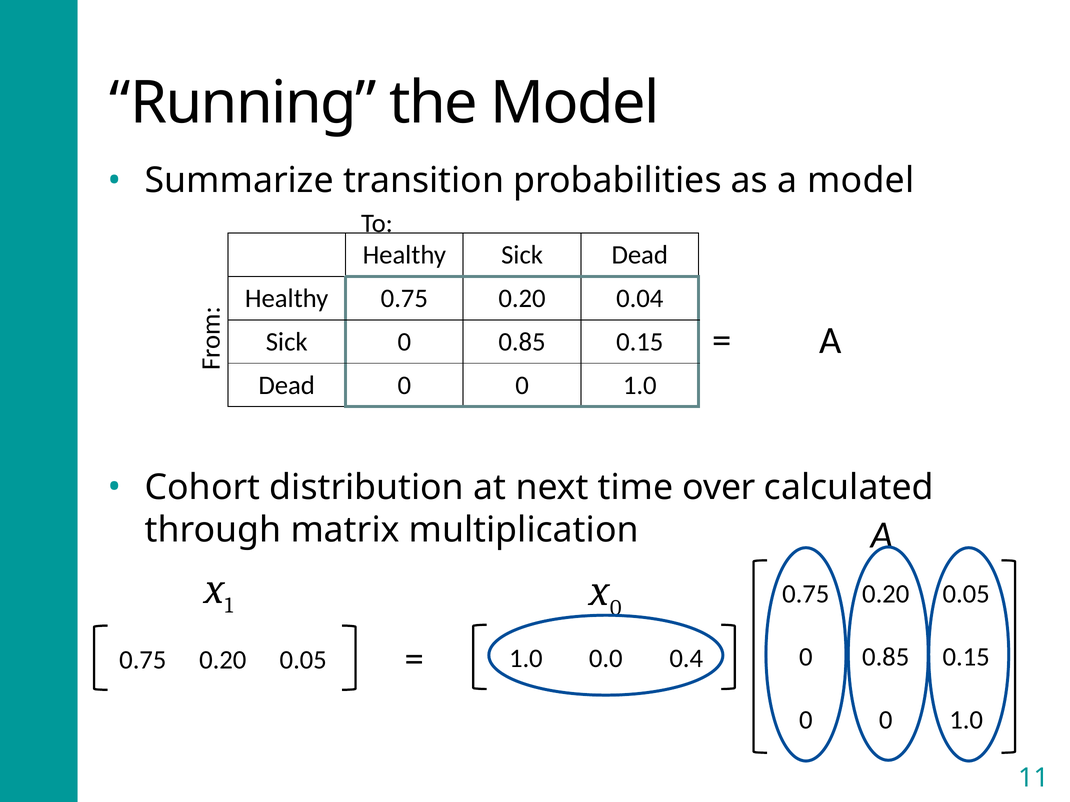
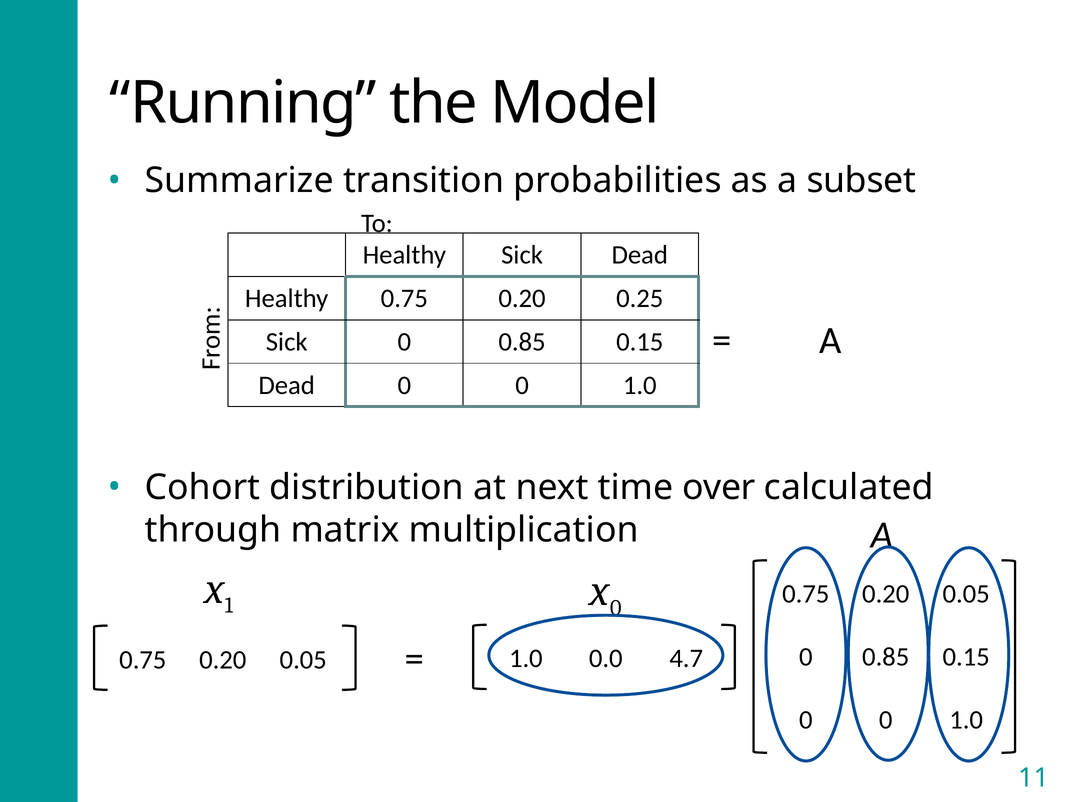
a model: model -> subset (861, 181)
0.04: 0.04 -> 0.25 (640, 299)
0.4: 0.4 -> 4.7 (686, 659)
